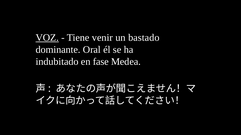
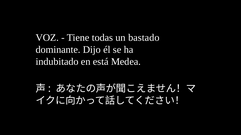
VOZ underline: present -> none (47, 38)
venir: venir -> todas (102, 38)
Oral: Oral -> Dijo (92, 50)
fase: fase -> está (101, 62)
